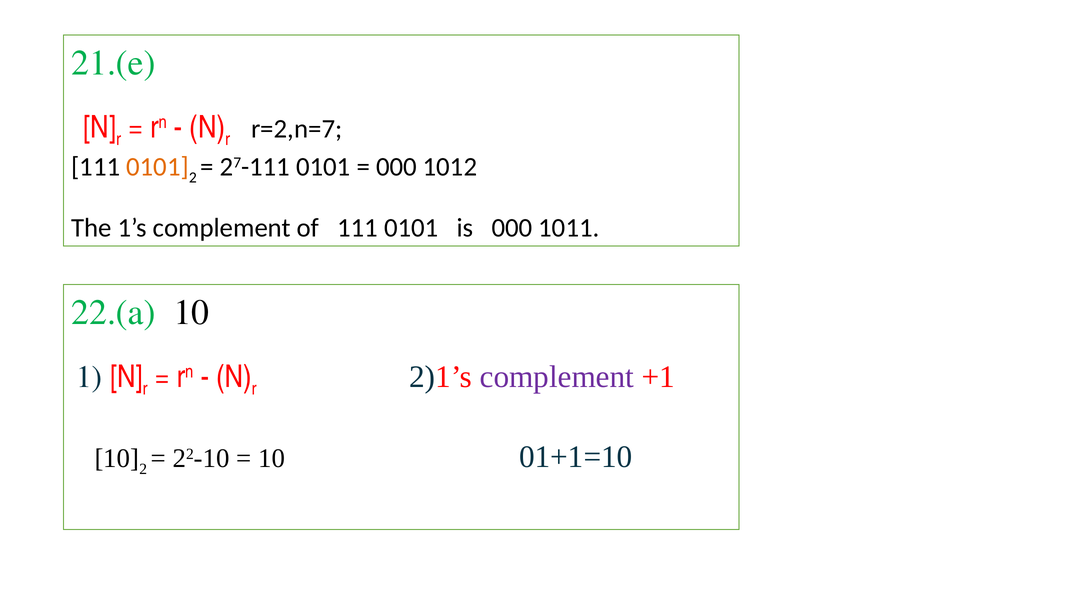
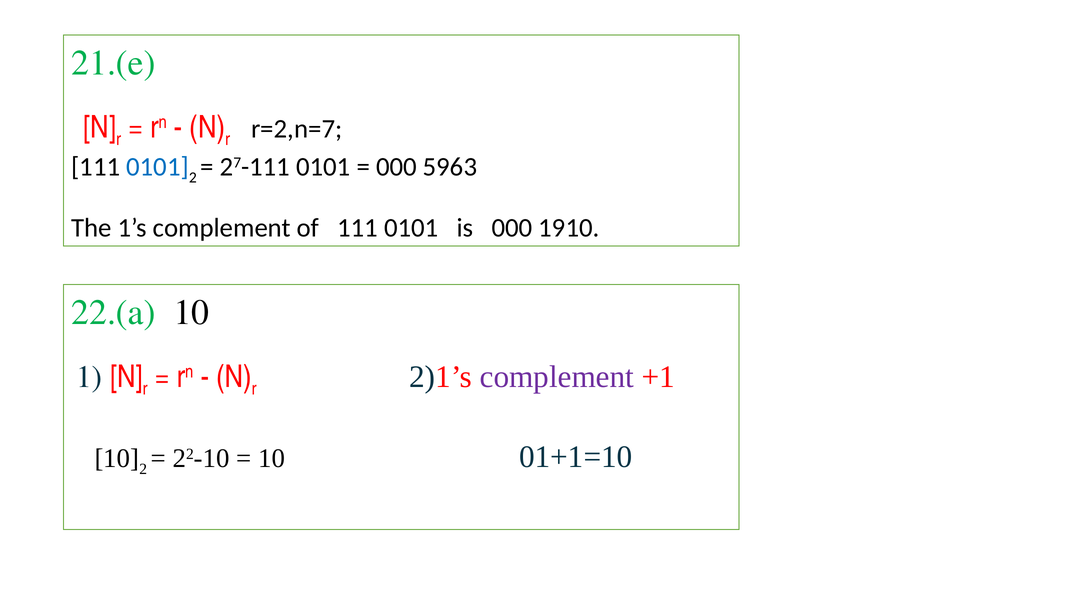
0101 colour: orange -> blue (158, 167)
1012: 1012 -> 5963 (450, 167)
1011: 1011 -> 1910 (569, 228)
